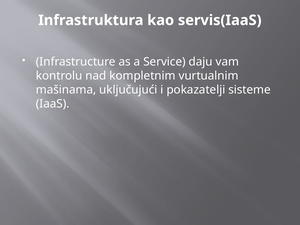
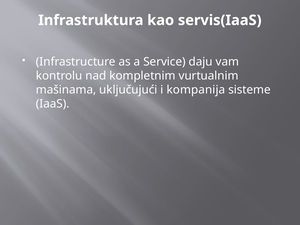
pokazatelji: pokazatelji -> kompanija (196, 90)
